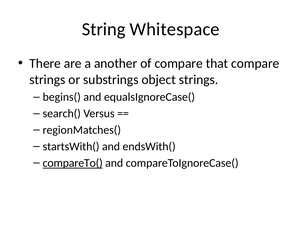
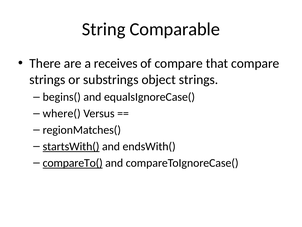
Whitespace: Whitespace -> Comparable (175, 29)
another: another -> receives (116, 63)
search(: search( -> where( (62, 113)
startsWith( underline: none -> present (71, 146)
